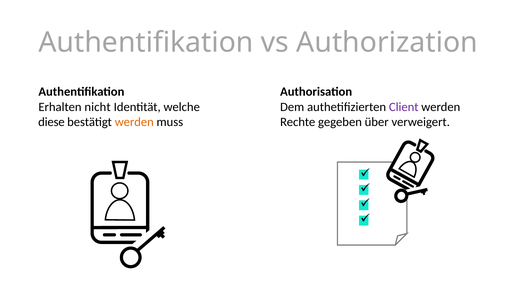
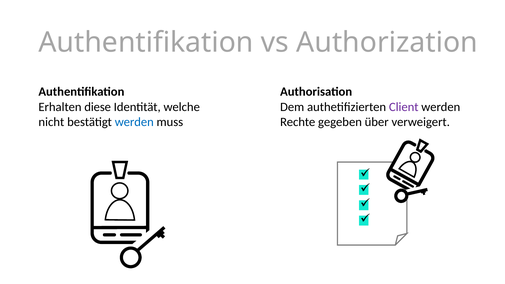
nicht: nicht -> diese (98, 107)
diese: diese -> nicht (51, 122)
werden colour: orange -> blue (134, 122)
